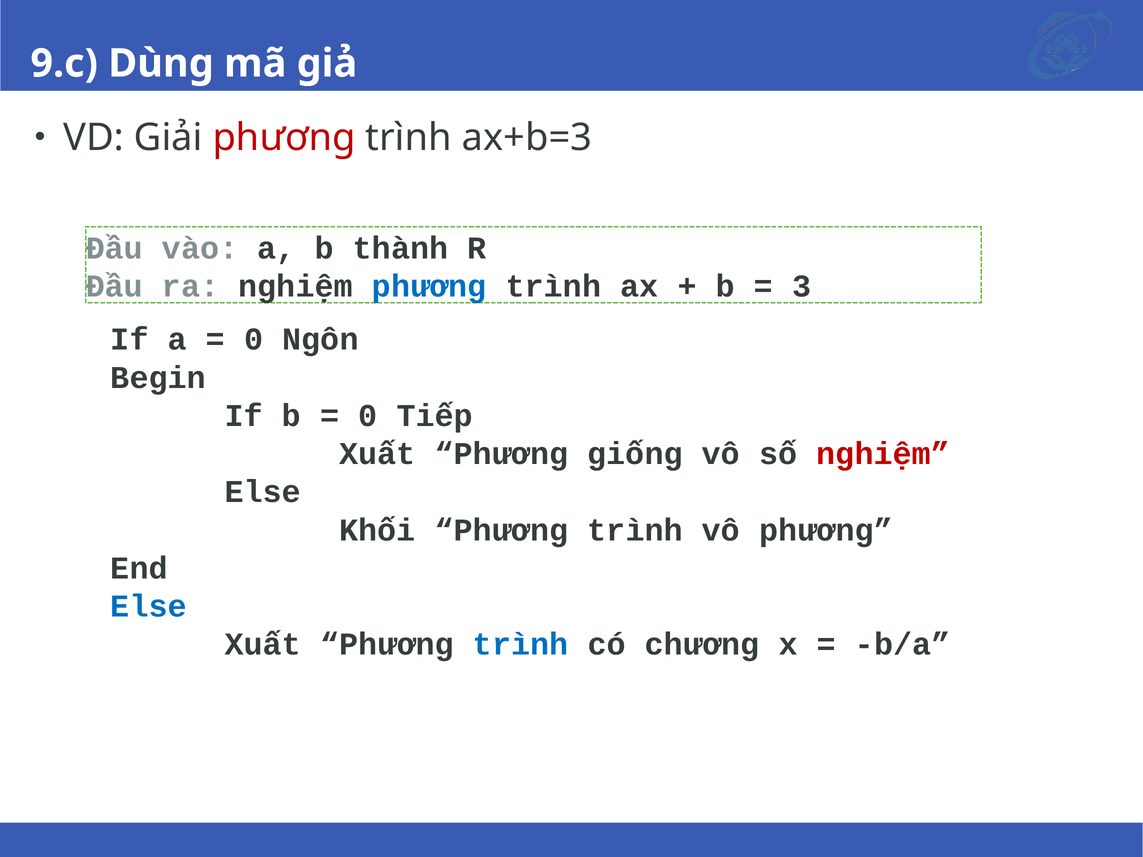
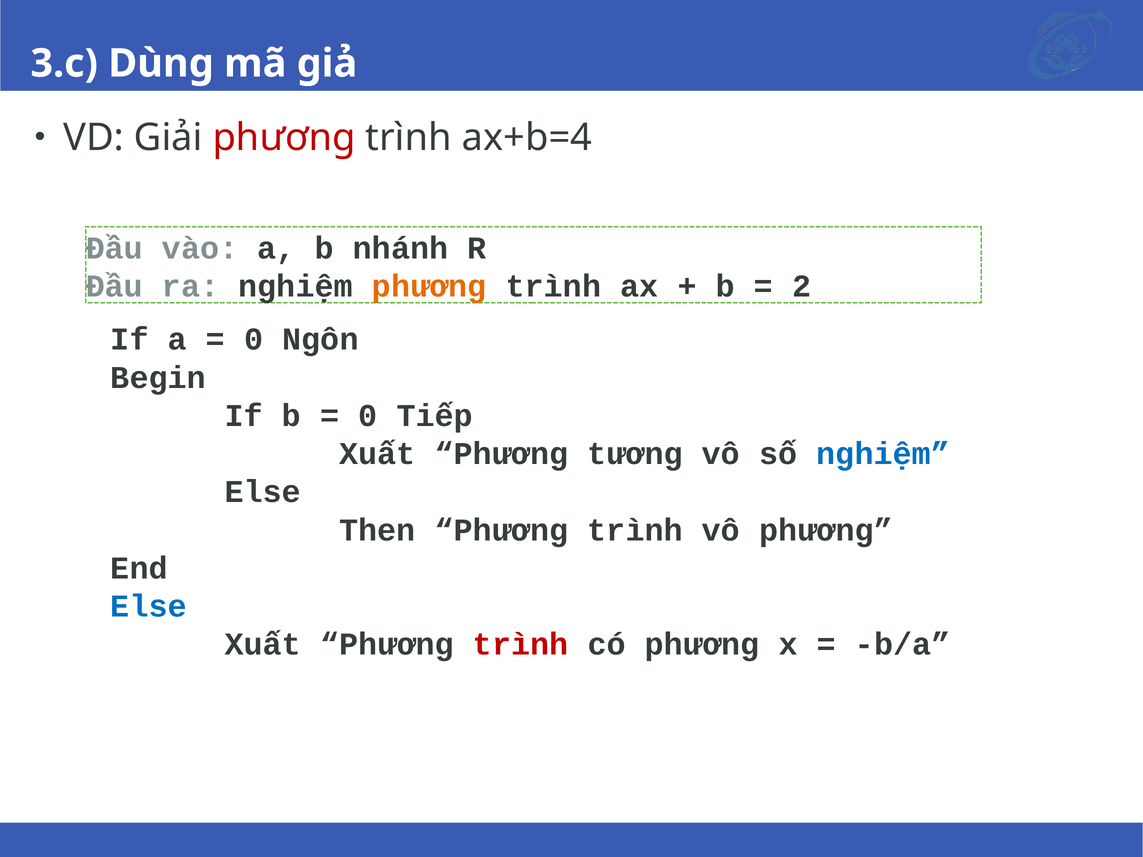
9.c: 9.c -> 3.c (64, 63)
ax+b=3: ax+b=3 -> ax+b=4 (527, 138)
thành: thành -> nhánh (401, 248)
phương colour: blue -> orange (429, 286)
3: 3 -> 2 (802, 286)
giống: giống -> tương (635, 454)
nghiệm colour: red -> blue (883, 454)
Khối: Khối -> Then (377, 530)
trình colour: blue -> red (521, 645)
có chương: chương -> phương (702, 645)
